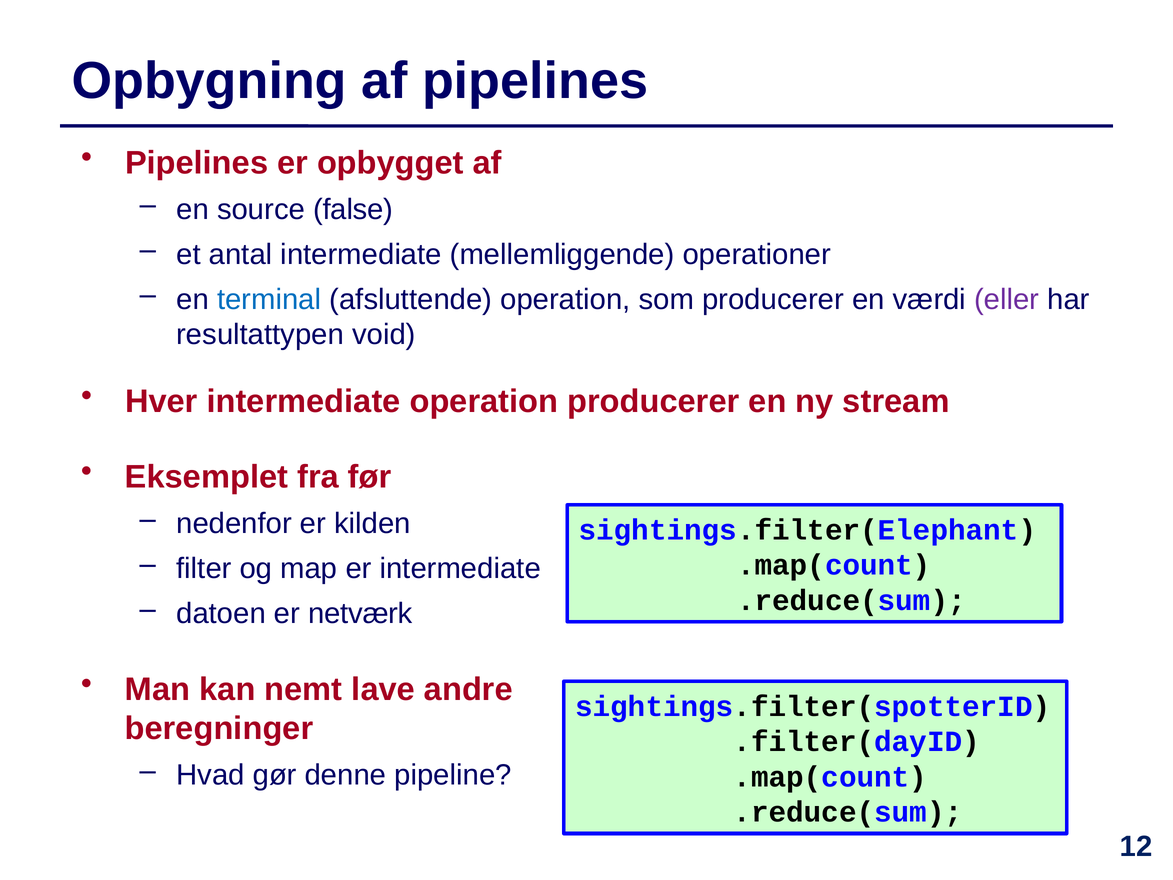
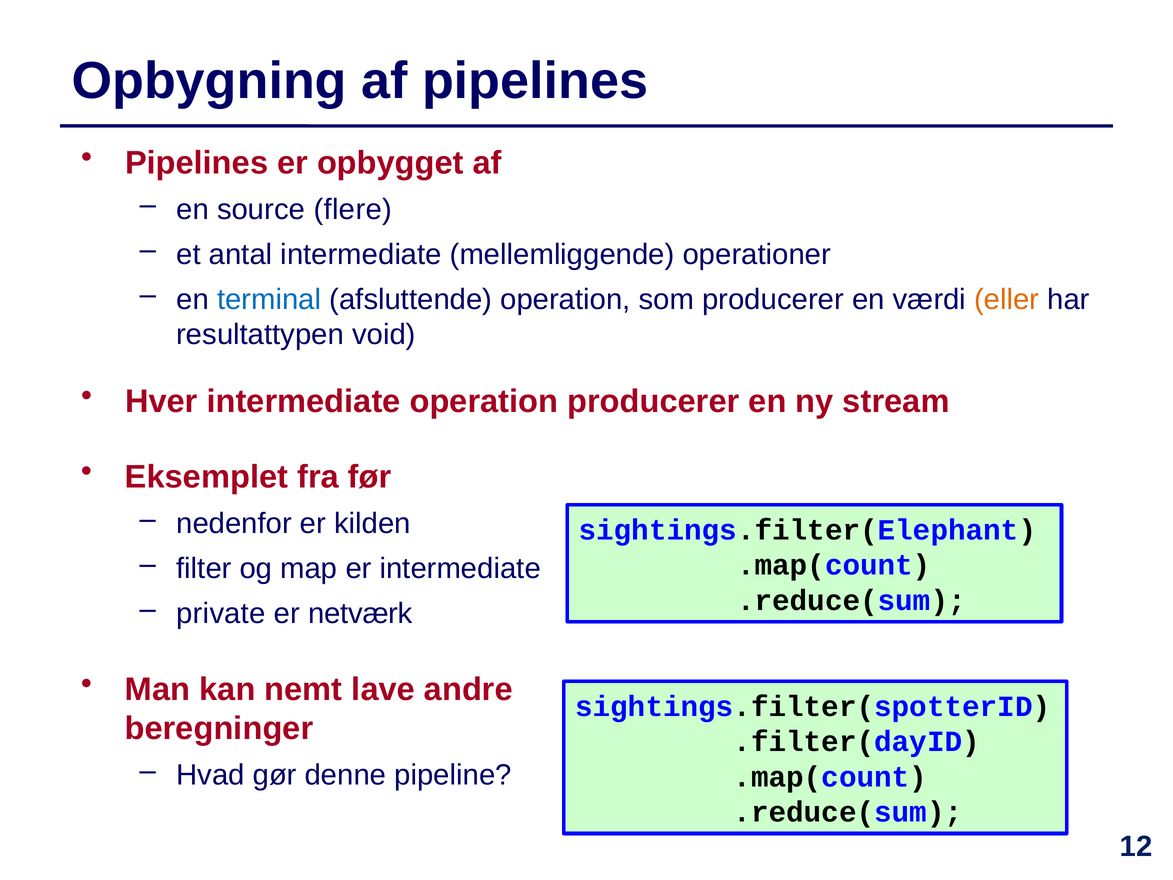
false: false -> flere (353, 209)
eller colour: purple -> orange (1007, 299)
datoen: datoen -> private (221, 613)
